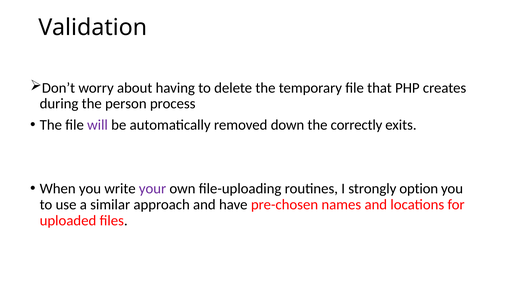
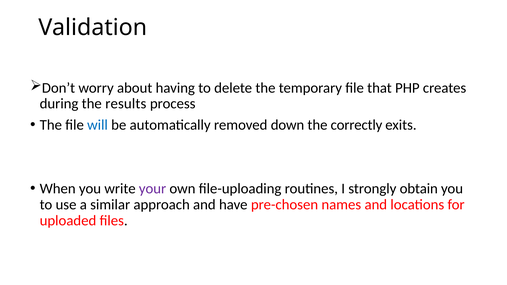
person: person -> results (126, 104)
will colour: purple -> blue (98, 125)
option: option -> obtain (419, 189)
